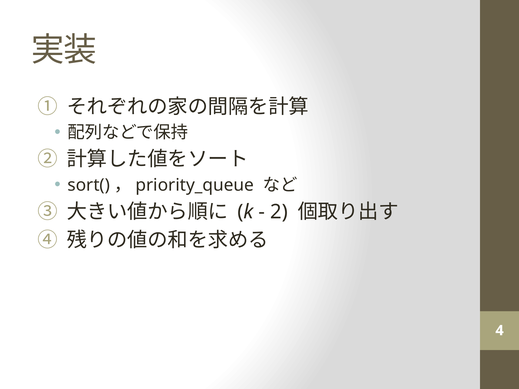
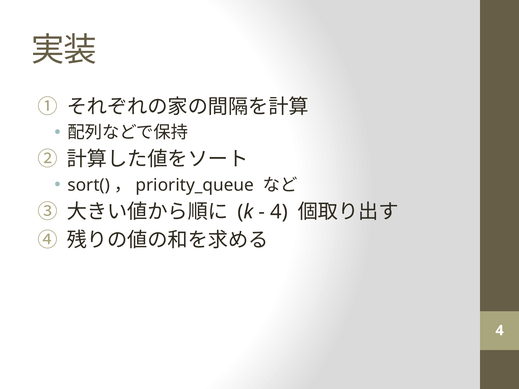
2: 2 -> 4 (279, 212)
